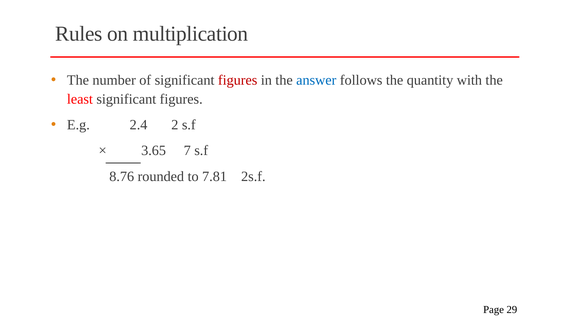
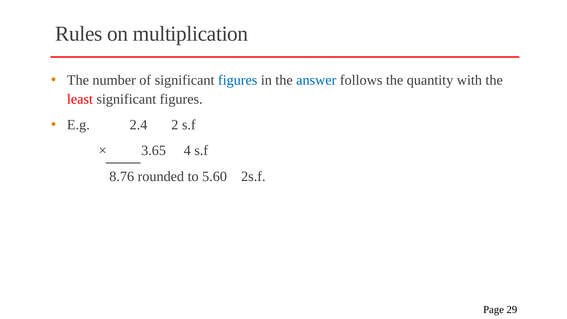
figures colour: red -> blue (238, 80)
7: 7 -> 4 (187, 151)
7.81: 7.81 -> 5.60 (215, 176)
